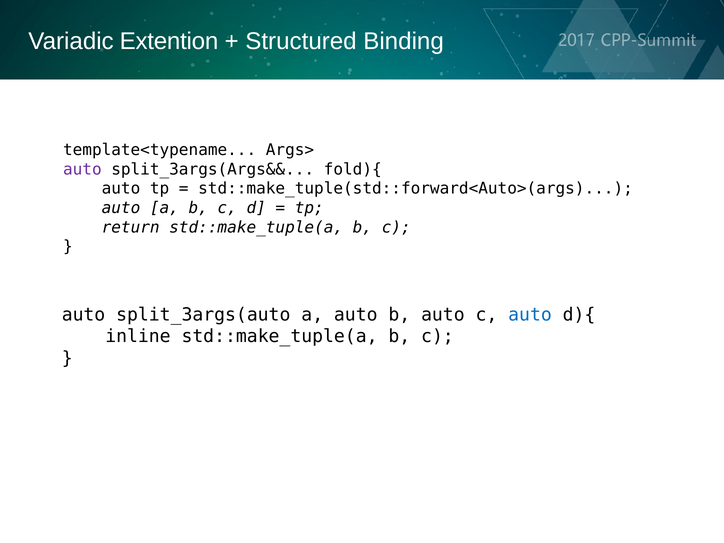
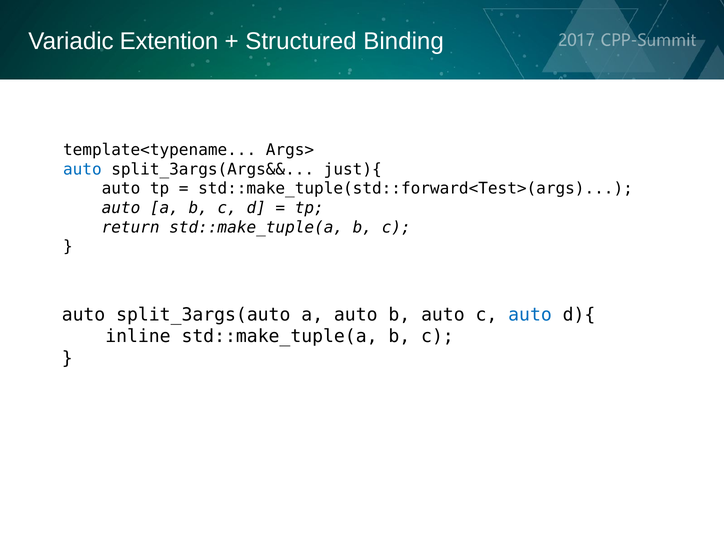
auto colour: purple -> blue (82, 169)
fold){: fold){ -> just){ (353, 169)
std::make_tuple(std::forward<Auto>(args: std::make_tuple(std::forward<Auto>(args -> std::make_tuple(std::forward<Test>(args (416, 189)
